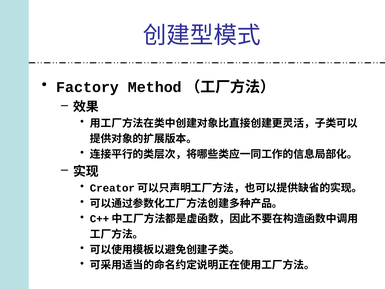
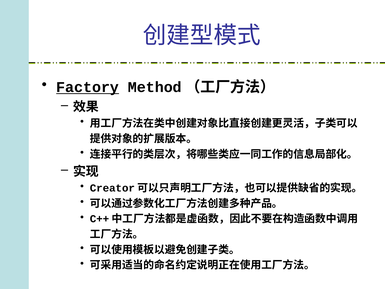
Factory underline: none -> present (88, 87)
